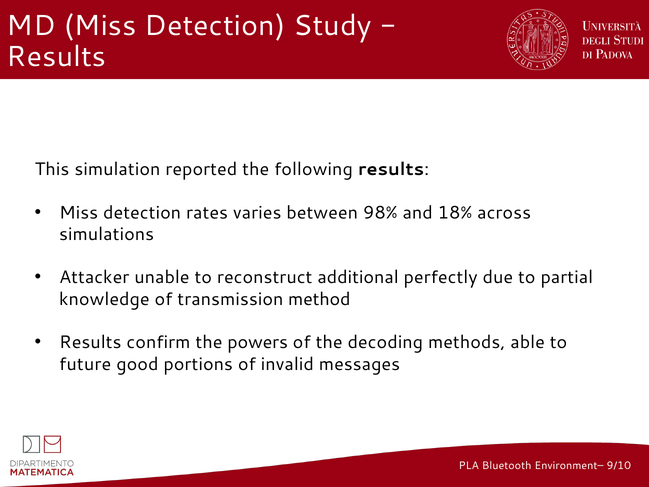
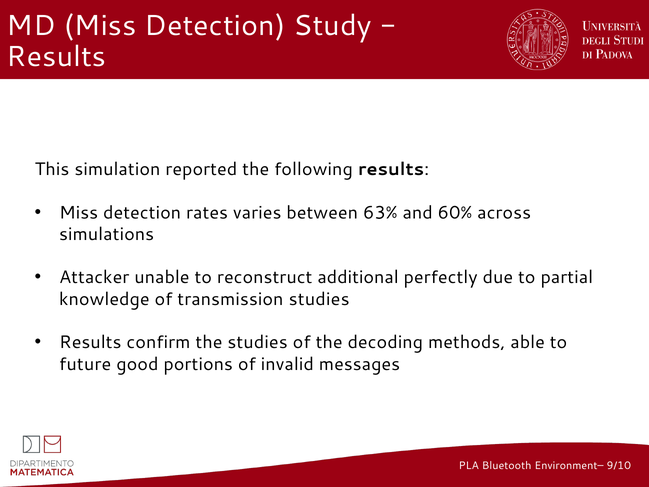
98%: 98% -> 63% (380, 212)
18%: 18% -> 60% (455, 212)
transmission method: method -> studies (319, 299)
the powers: powers -> studies (258, 342)
